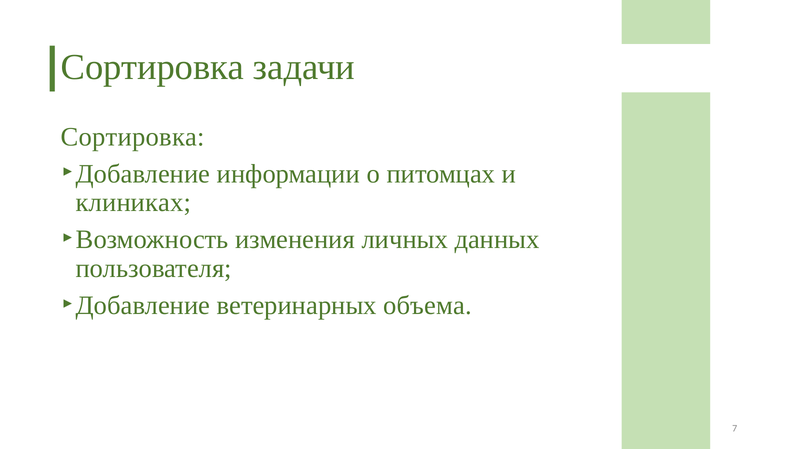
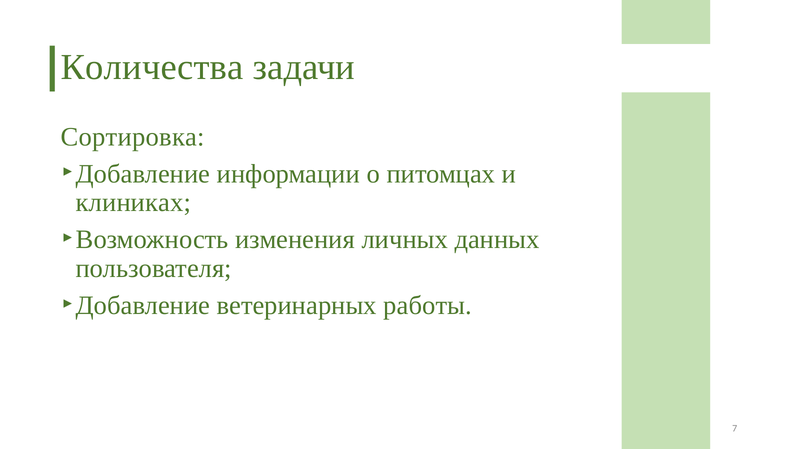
Сортировка: Сортировка -> Количества (152, 67)
объема: объема -> работы (428, 305)
